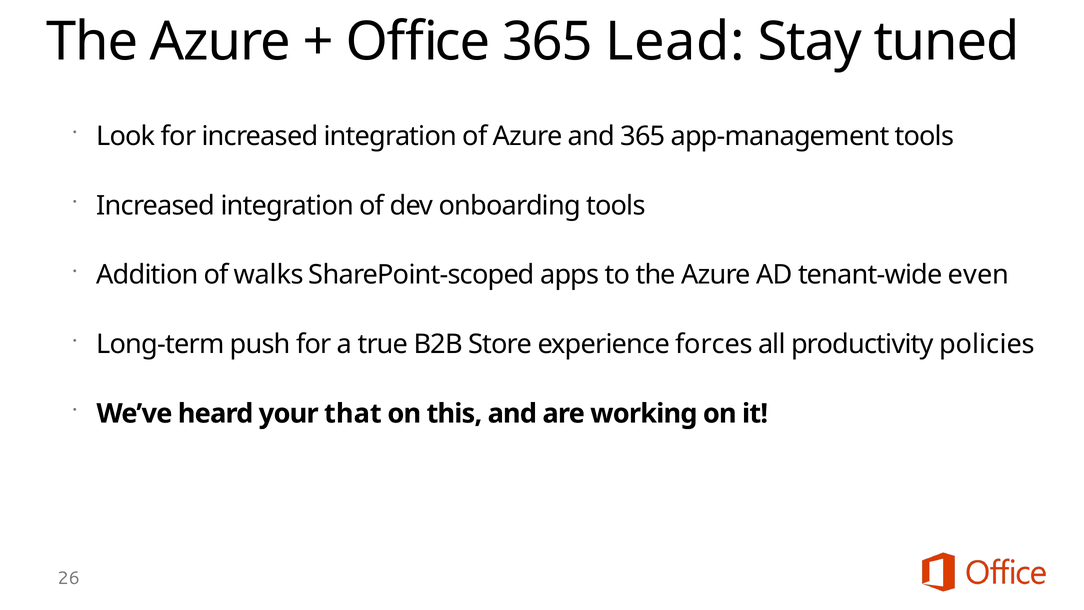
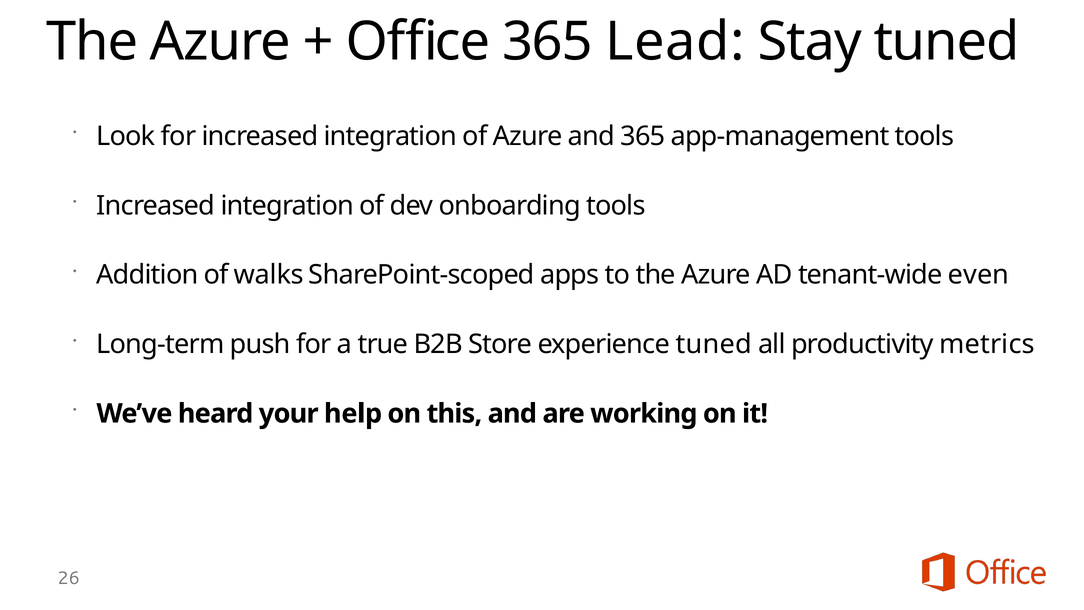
experience forces: forces -> tuned (714, 344)
policies: policies -> metrics (987, 344)
that: that -> help (353, 414)
